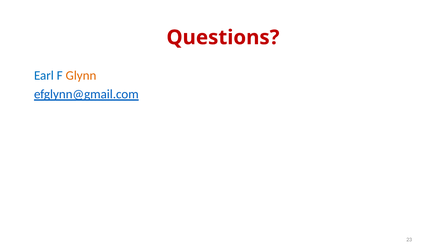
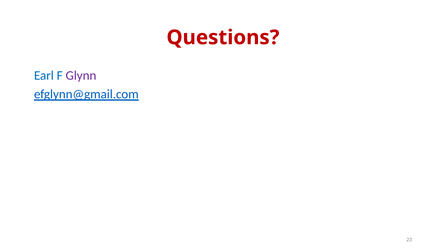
Glynn colour: orange -> purple (81, 75)
